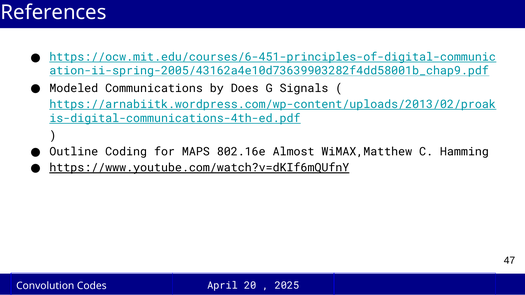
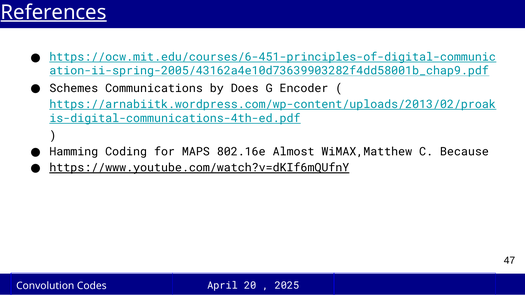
References underline: none -> present (54, 12)
Modeled: Modeled -> Schemes (74, 88)
Signals: Signals -> Encoder (304, 88)
Outline: Outline -> Hamming (74, 152)
Hamming: Hamming -> Because (464, 152)
